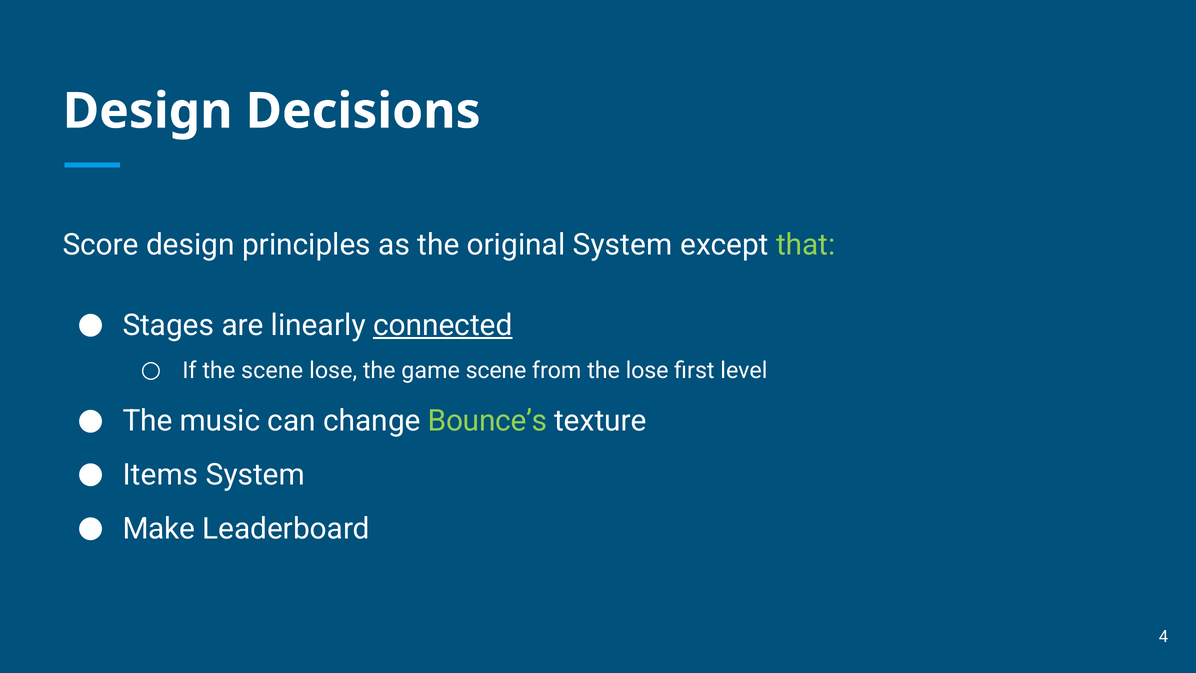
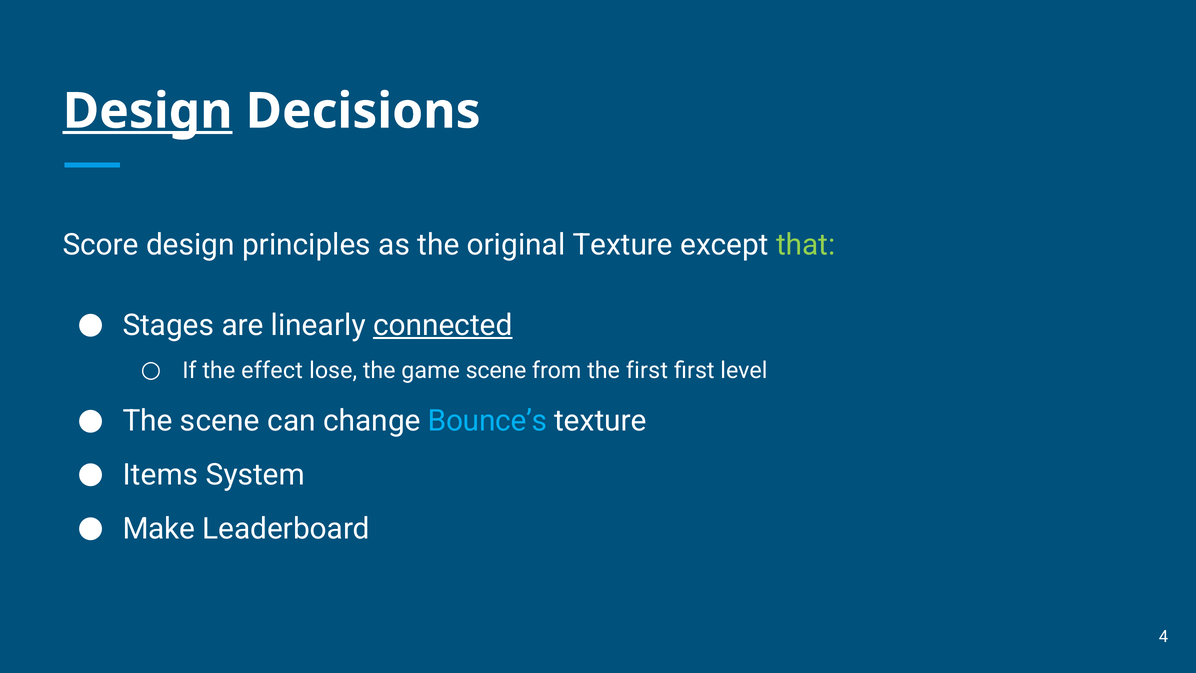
Design underline: none -> present (148, 111)
original System: System -> Texture (623, 245)
the scene: scene -> effect (272, 371)
the lose: lose -> first (647, 371)
The music: music -> scene (220, 421)
Bounce’s colour: light green -> light blue (487, 421)
